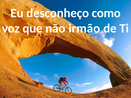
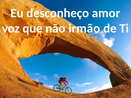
como: como -> amor (106, 13)
